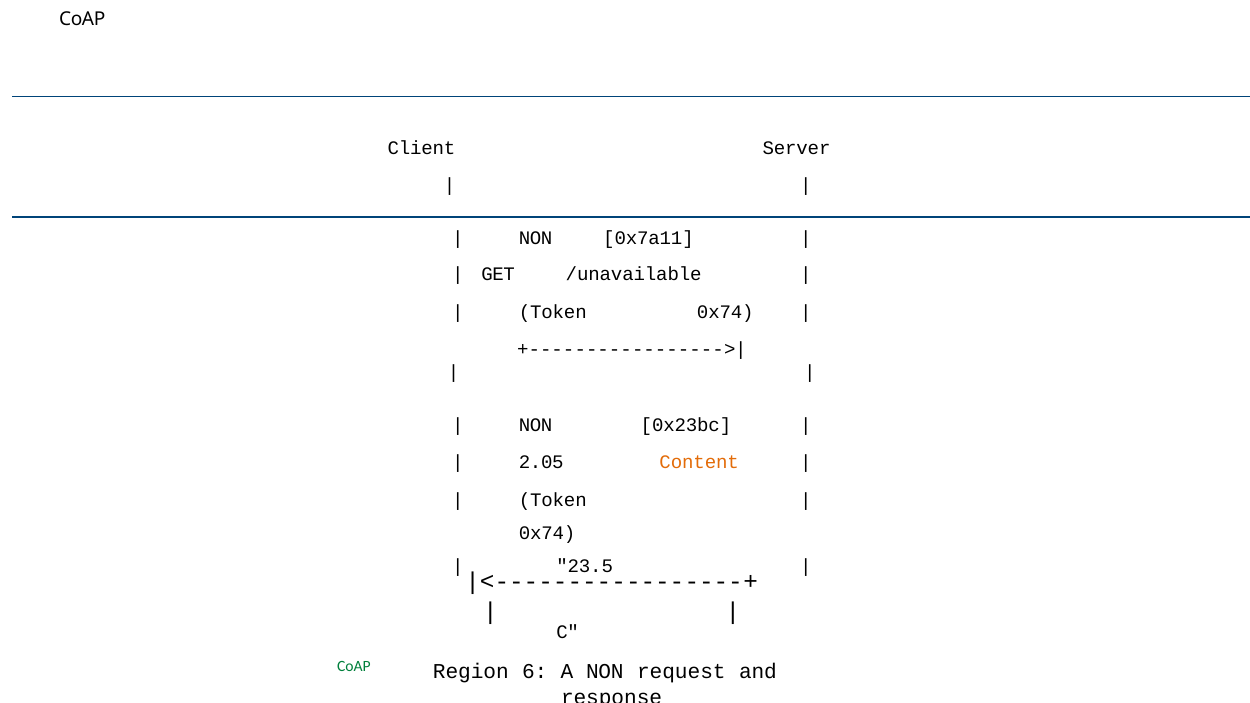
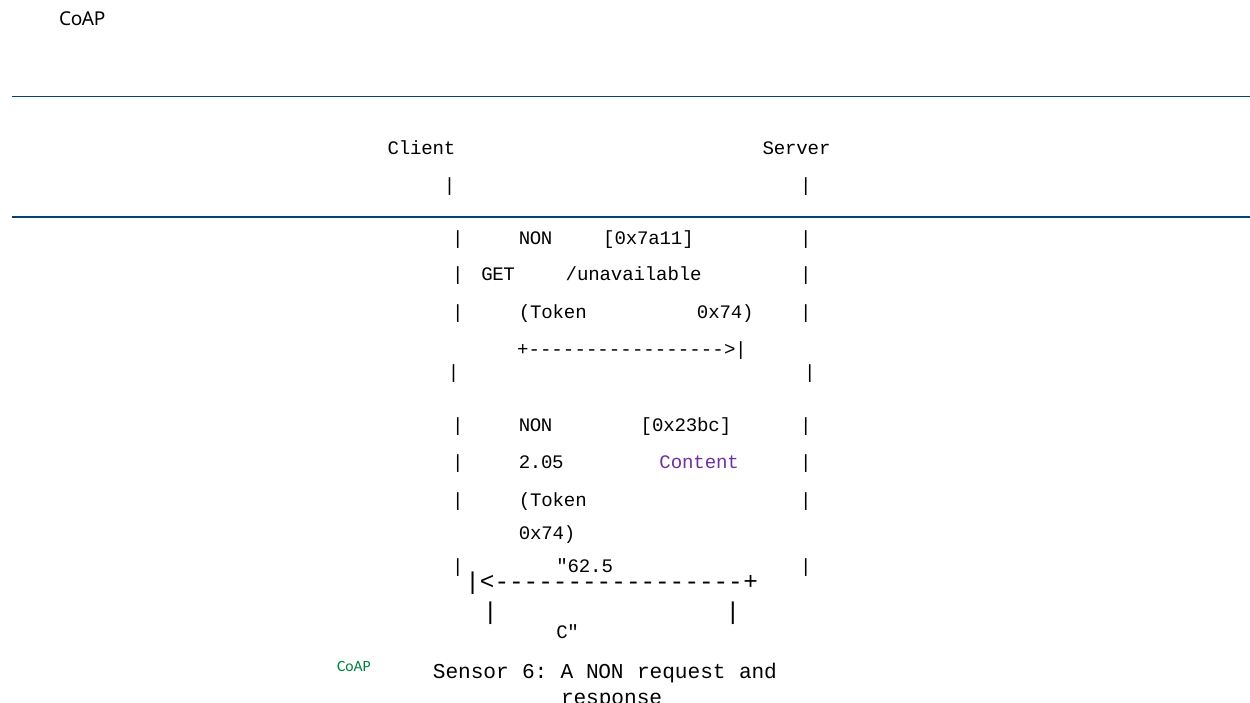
Content colour: orange -> purple (699, 462)
23.5: 23.5 -> 62.5 (585, 566)
Region: Region -> Sensor (471, 672)
